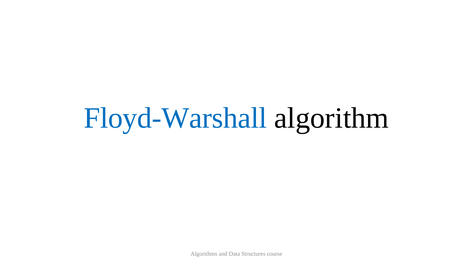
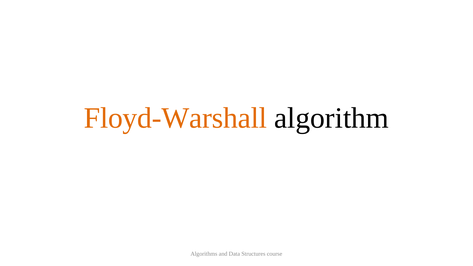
Floyd-Warshall colour: blue -> orange (175, 118)
